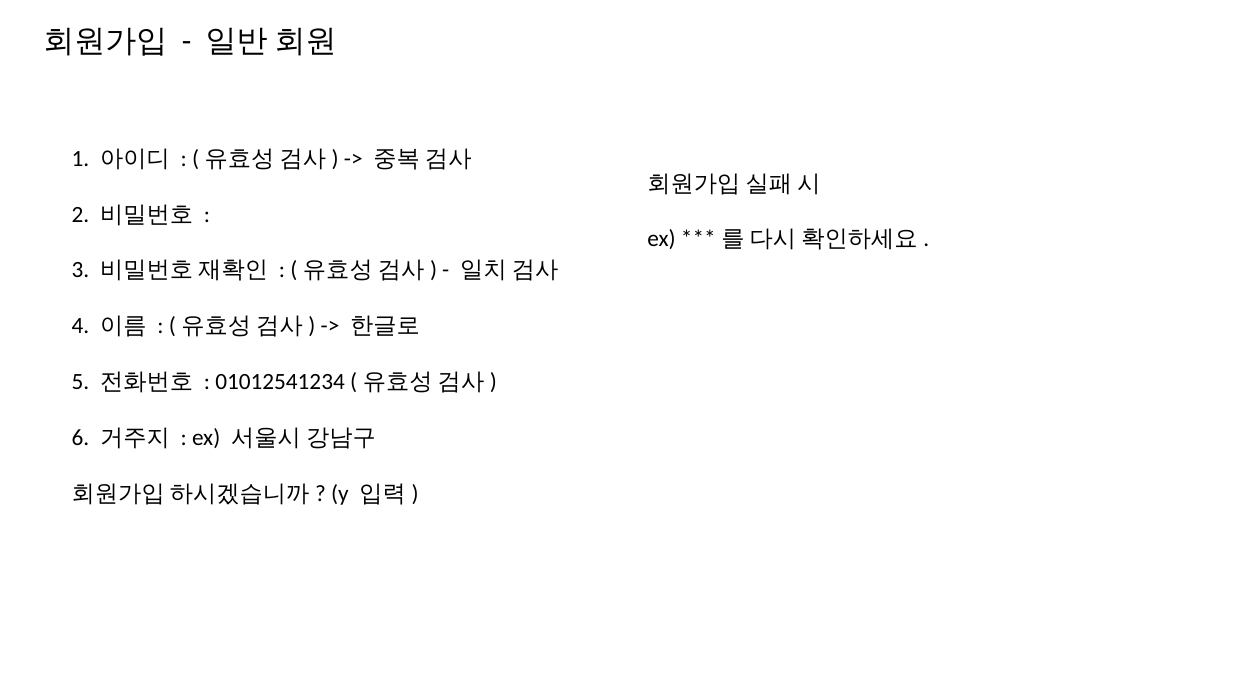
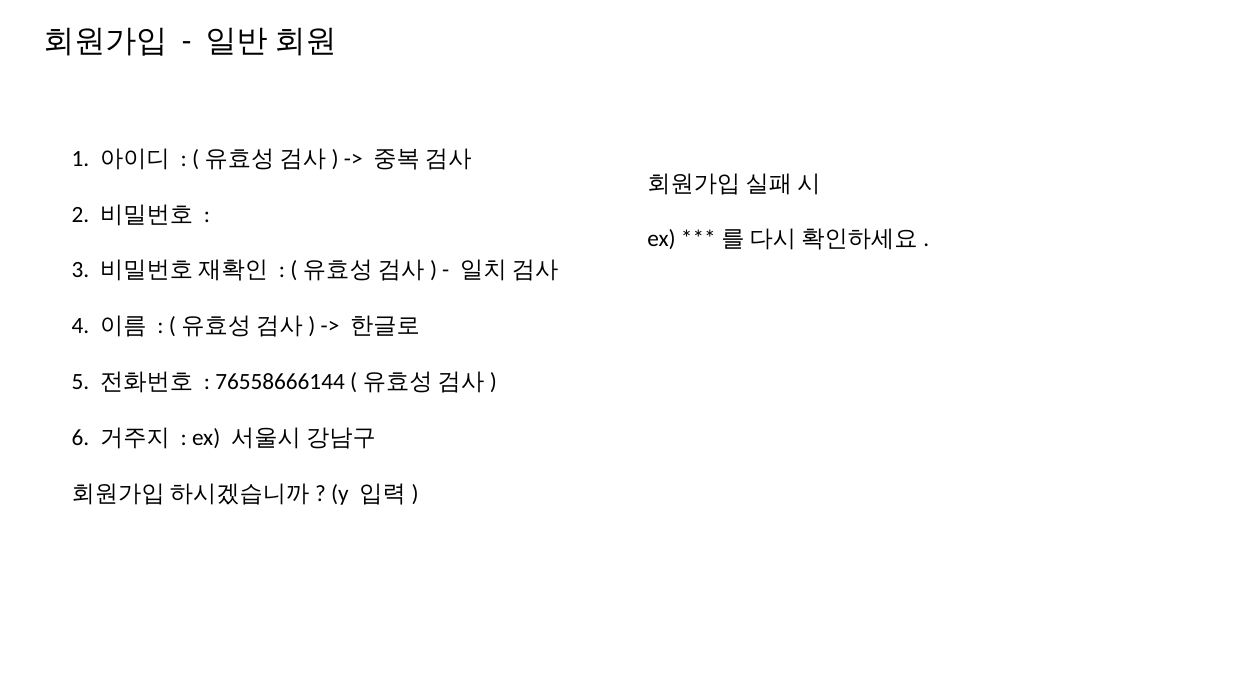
01012541234: 01012541234 -> 76558666144 (280, 382)
